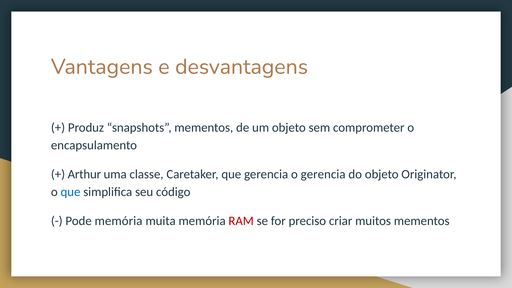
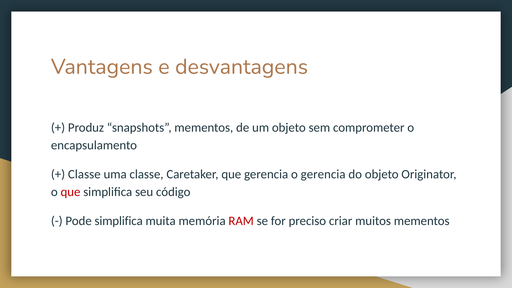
Arthur: Arthur -> Classe (84, 174)
que colour: blue -> red (70, 192)
Pode memória: memória -> simplifica (119, 221)
